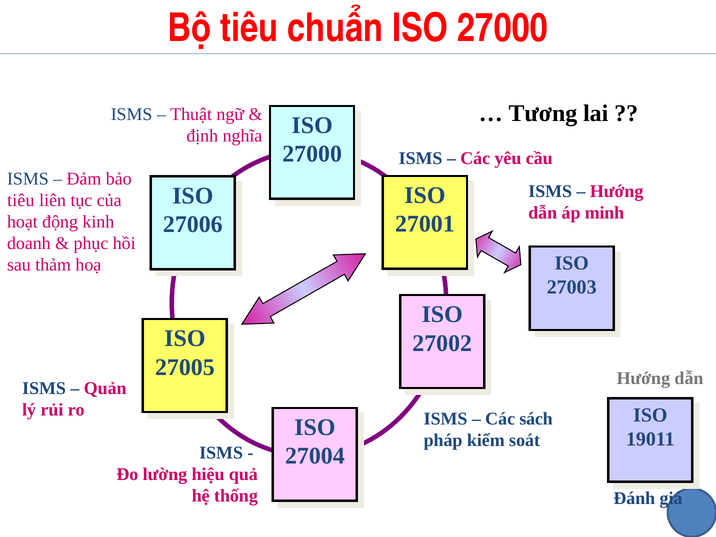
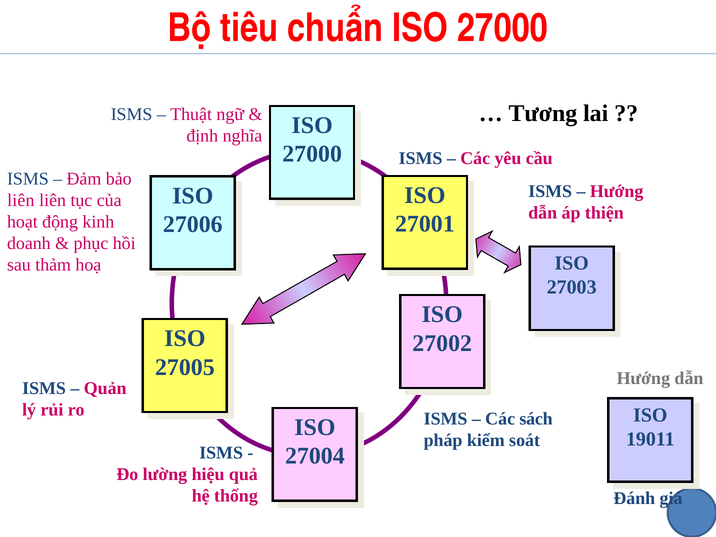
tiêu: tiêu -> liên (21, 200)
minh: minh -> thiện (604, 213)
